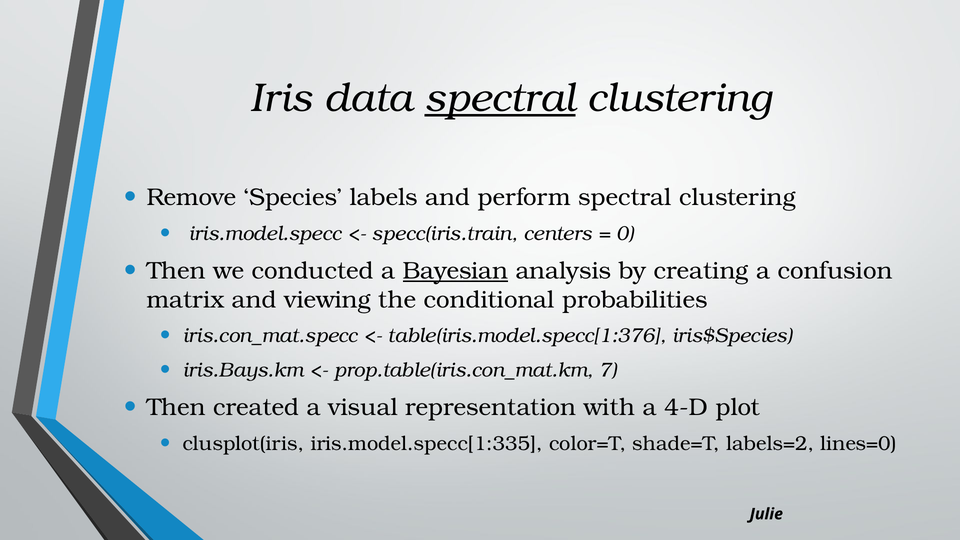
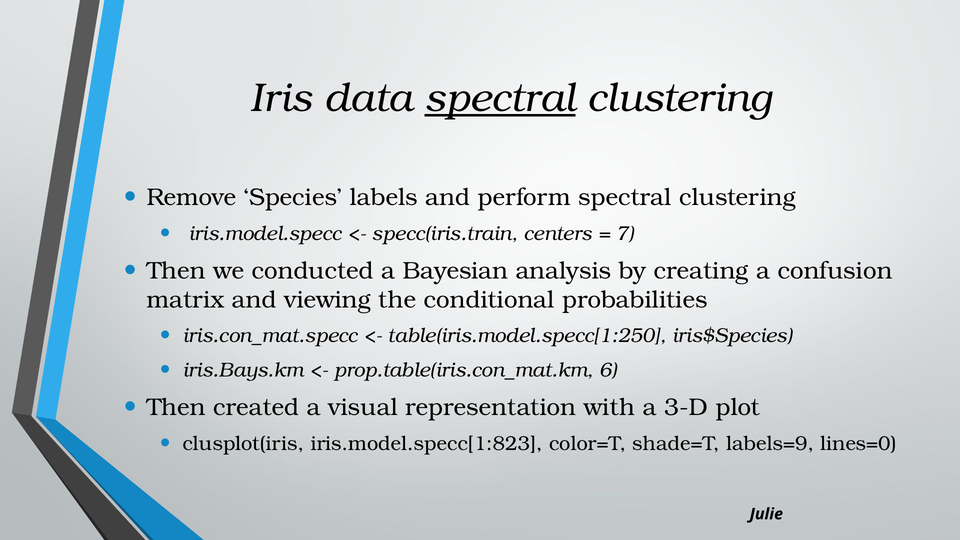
0: 0 -> 7 (625, 233)
Bayesian underline: present -> none (455, 271)
table(iris.model.specc[1:376: table(iris.model.specc[1:376 -> table(iris.model.specc[1:250 (527, 336)
7: 7 -> 6 (608, 370)
4-D: 4-D -> 3-D (686, 407)
iris.model.specc[1:335: iris.model.specc[1:335 -> iris.model.specc[1:823 (427, 444)
labels=2: labels=2 -> labels=9 (770, 444)
